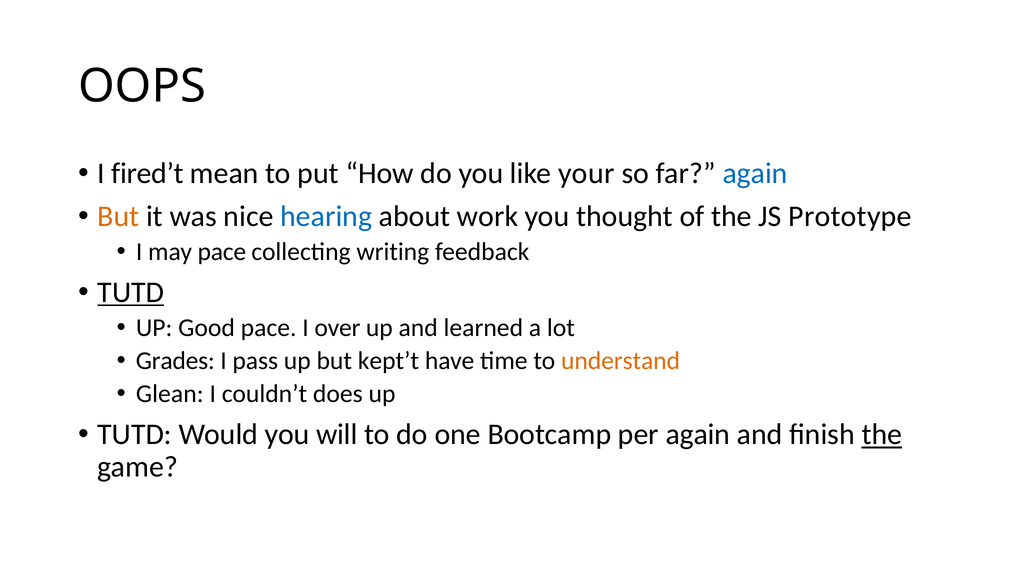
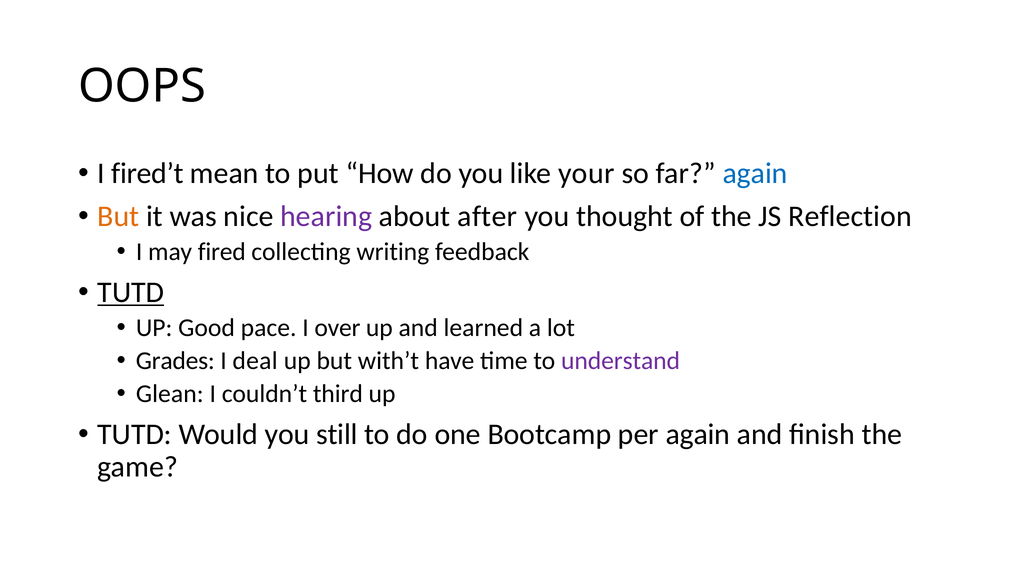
hearing colour: blue -> purple (326, 216)
work: work -> after (487, 216)
Prototype: Prototype -> Reflection (850, 216)
may pace: pace -> fired (222, 252)
pass: pass -> deal (255, 361)
kept’t: kept’t -> with’t (388, 361)
understand colour: orange -> purple (621, 361)
does: does -> third (338, 394)
will: will -> still (337, 435)
the underline: present -> none (882, 435)
